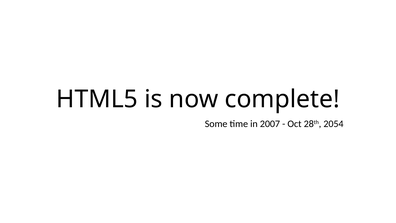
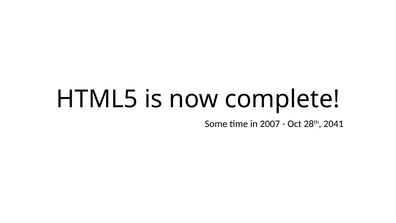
2054: 2054 -> 2041 (333, 124)
